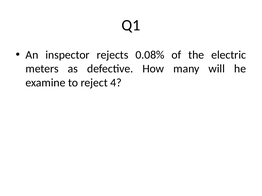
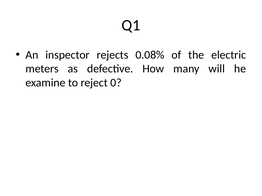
4: 4 -> 0 (116, 83)
